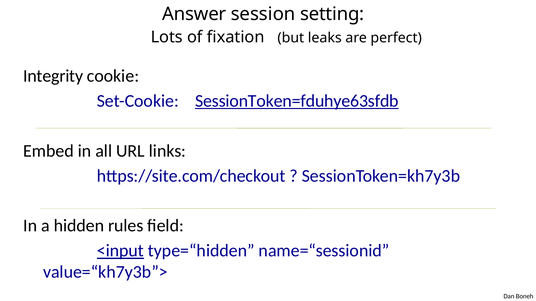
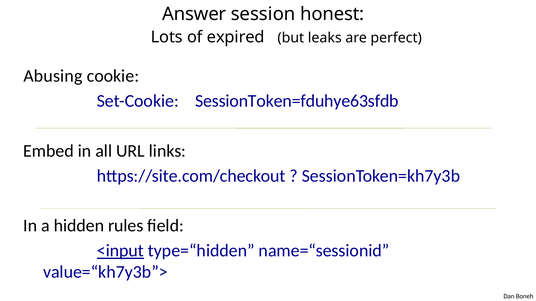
setting: setting -> honest (332, 14)
fixation: fixation -> expired (236, 37)
Integrity: Integrity -> Abusing (53, 76)
SessionToken=fduhye63sfdb underline: present -> none (297, 101)
